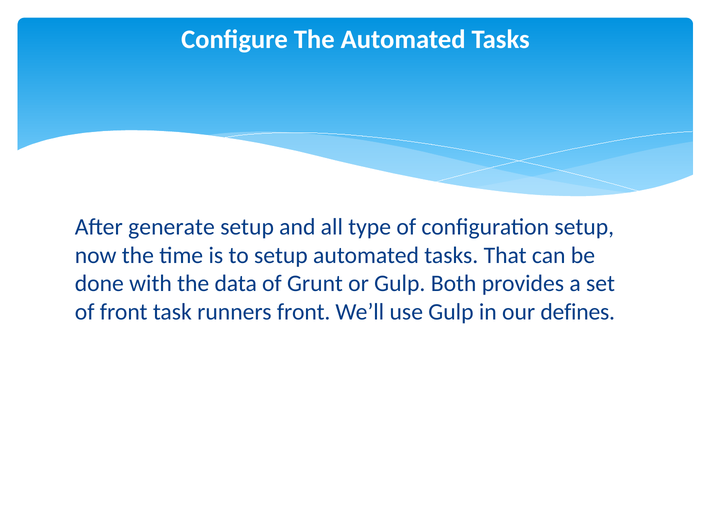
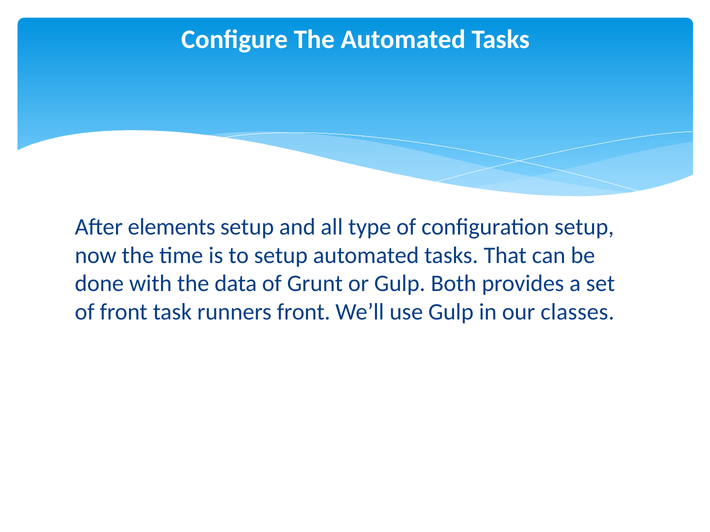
generate: generate -> elements (172, 227)
defines: defines -> classes (577, 312)
